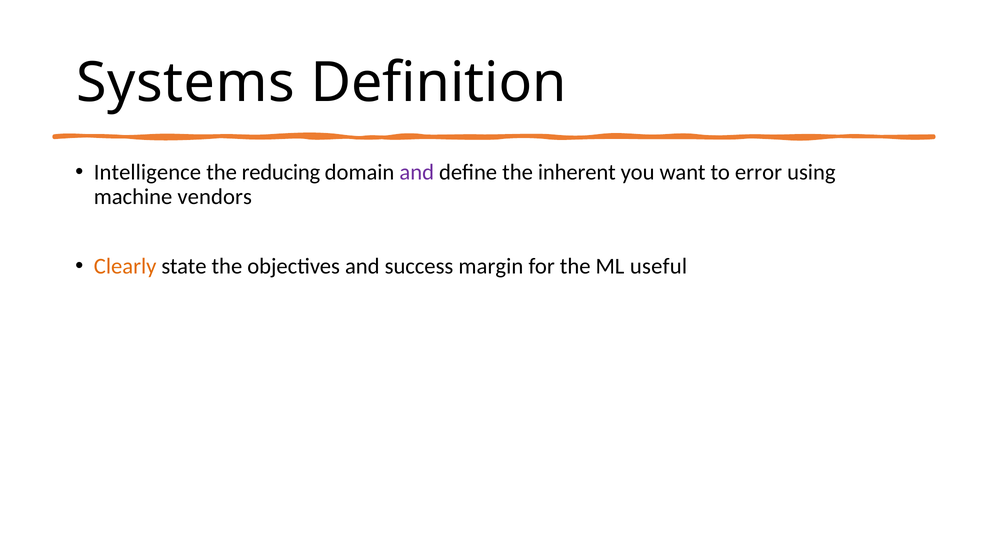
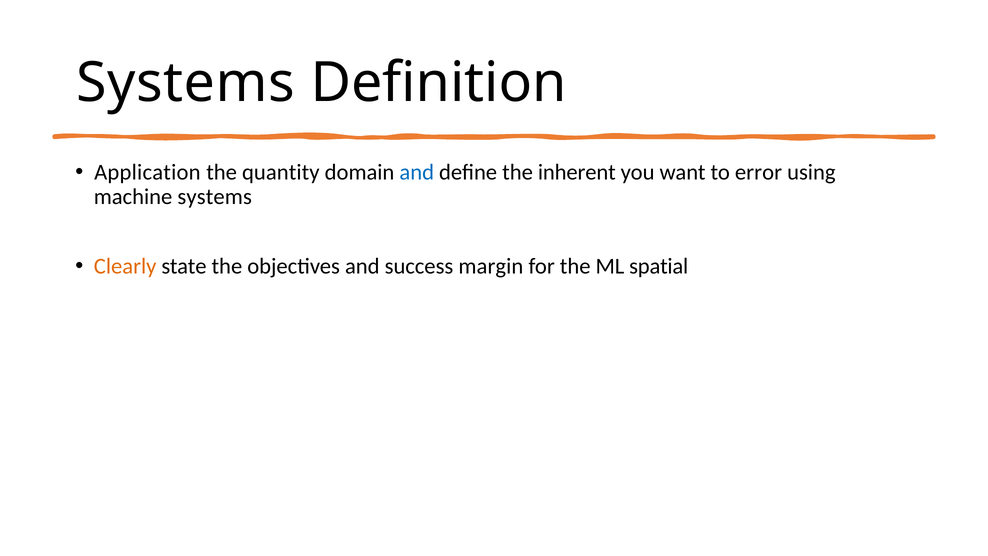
Intelligence: Intelligence -> Application (147, 172)
reducing: reducing -> quantity (281, 172)
and colour: purple -> blue (417, 172)
machine vendors: vendors -> systems (215, 197)
useful: useful -> spatial (659, 266)
